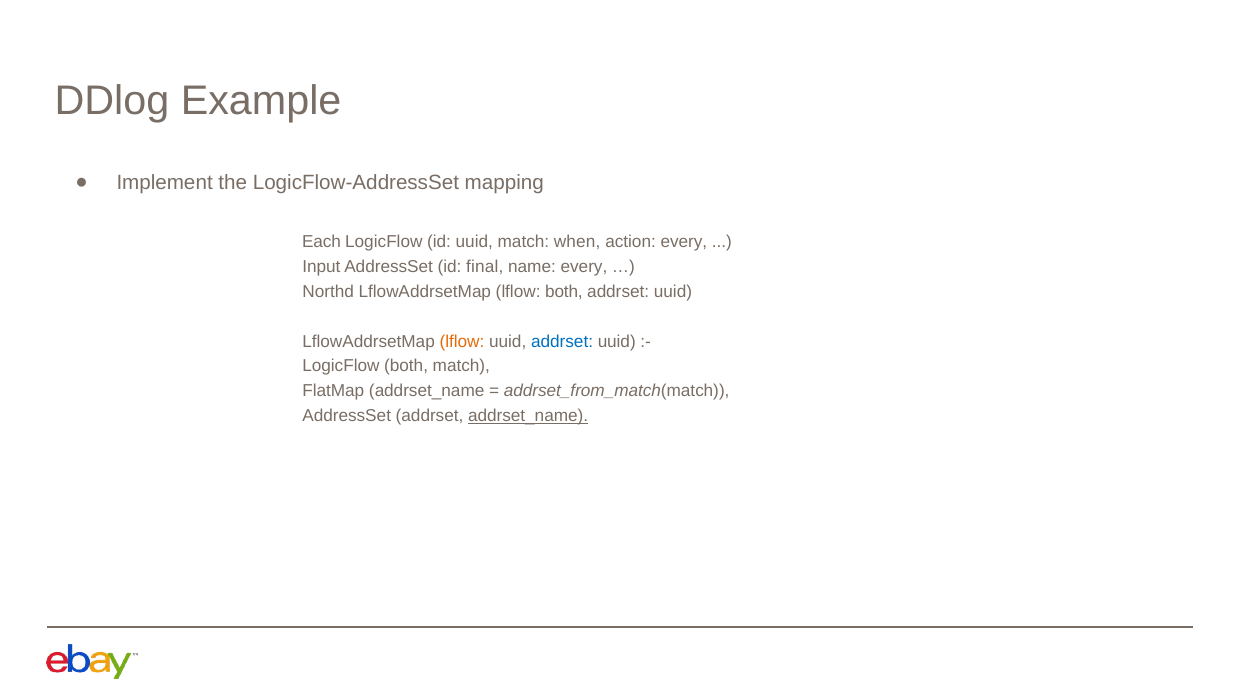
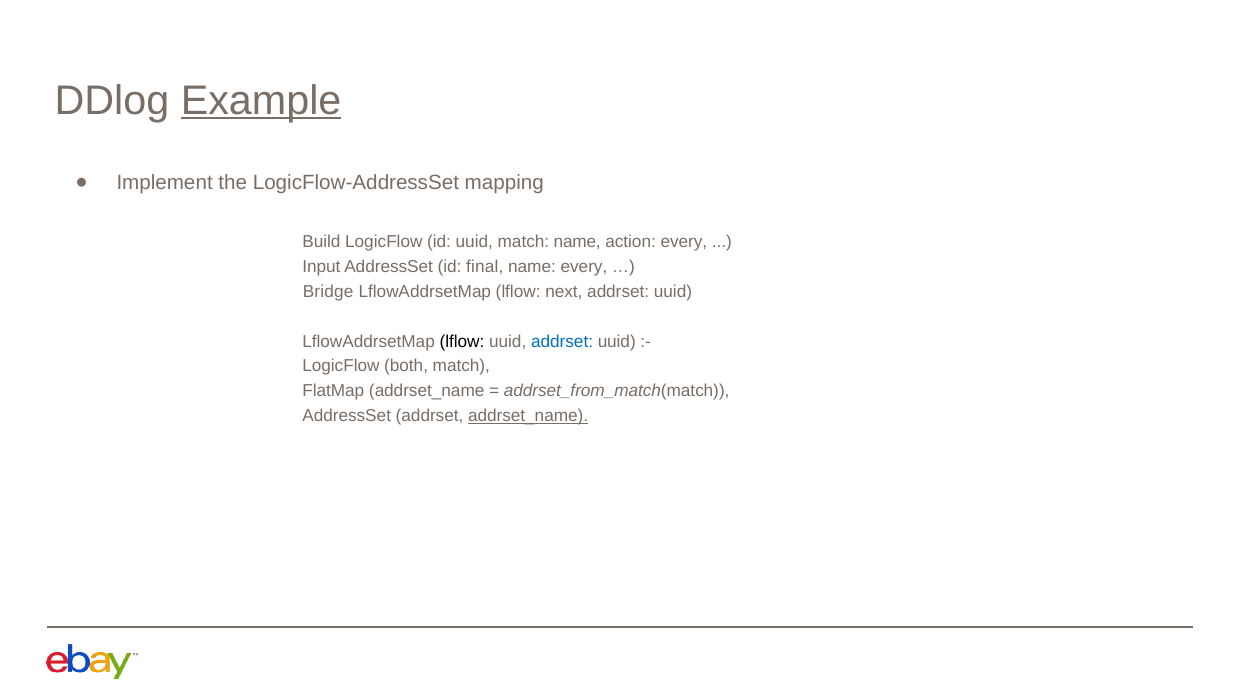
Example underline: none -> present (261, 100)
Each: Each -> Build (321, 241)
match when: when -> name (577, 241)
Northd: Northd -> Bridge (328, 292)
lflow both: both -> next (564, 292)
lflow colour: orange -> black (462, 341)
